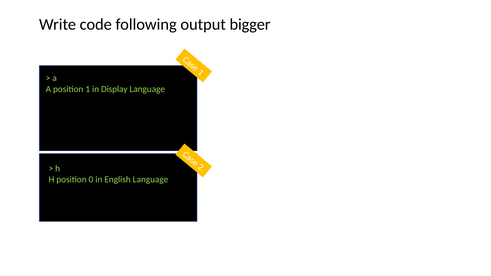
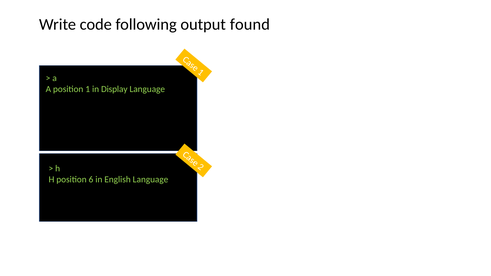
bigger: bigger -> found (250, 25)
0: 0 -> 6 (91, 180)
